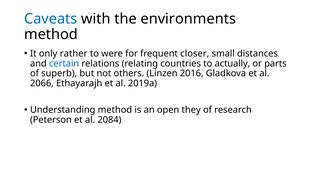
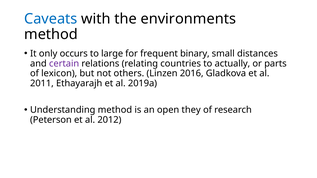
rather: rather -> occurs (74, 54)
were: were -> large (112, 54)
closer: closer -> binary (195, 54)
certain colour: blue -> purple (64, 64)
superb: superb -> lexicon (59, 74)
2066: 2066 -> 2011 (42, 84)
2084: 2084 -> 2012 (109, 120)
